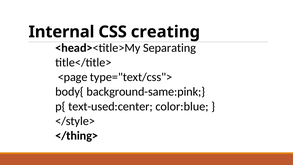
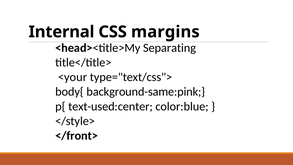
creating: creating -> margins (165, 32)
<page: <page -> <your (73, 77)
</thing>: </thing> -> </front> (77, 136)
